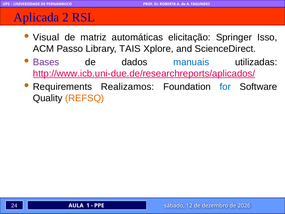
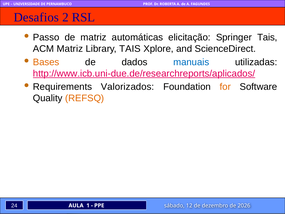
Aplicada: Aplicada -> Desafios (36, 17)
Visual: Visual -> Passo (46, 37)
Springer Isso: Isso -> Tais (267, 37)
ACM Passo: Passo -> Matriz (70, 49)
Bases colour: purple -> orange (46, 62)
Realizamos: Realizamos -> Valorizados (128, 87)
for colour: blue -> orange (225, 87)
